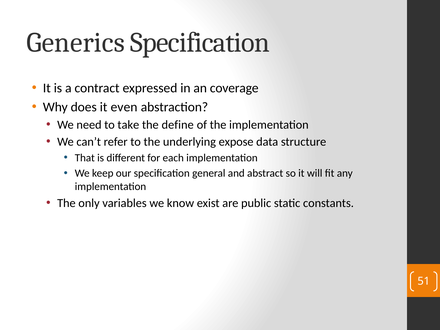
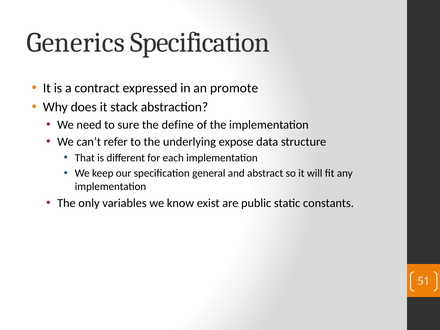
coverage: coverage -> promote (234, 88)
even: even -> stack (124, 107)
take: take -> sure (128, 125)
